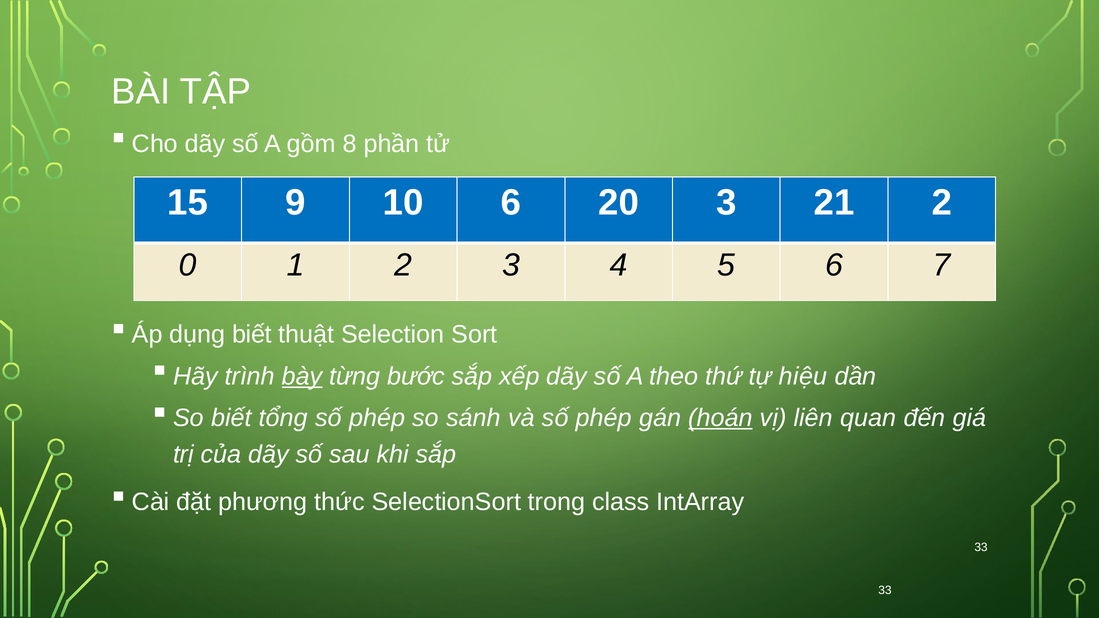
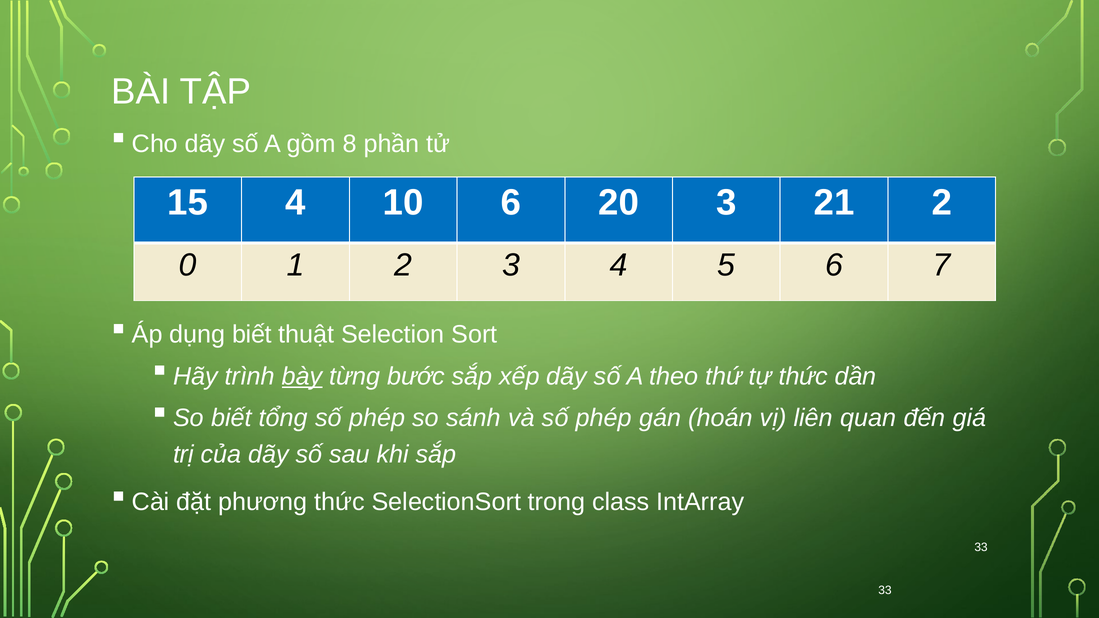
15 9: 9 -> 4 (296, 203)
tự hiệu: hiệu -> thức (803, 376)
hoán underline: present -> none (721, 418)
